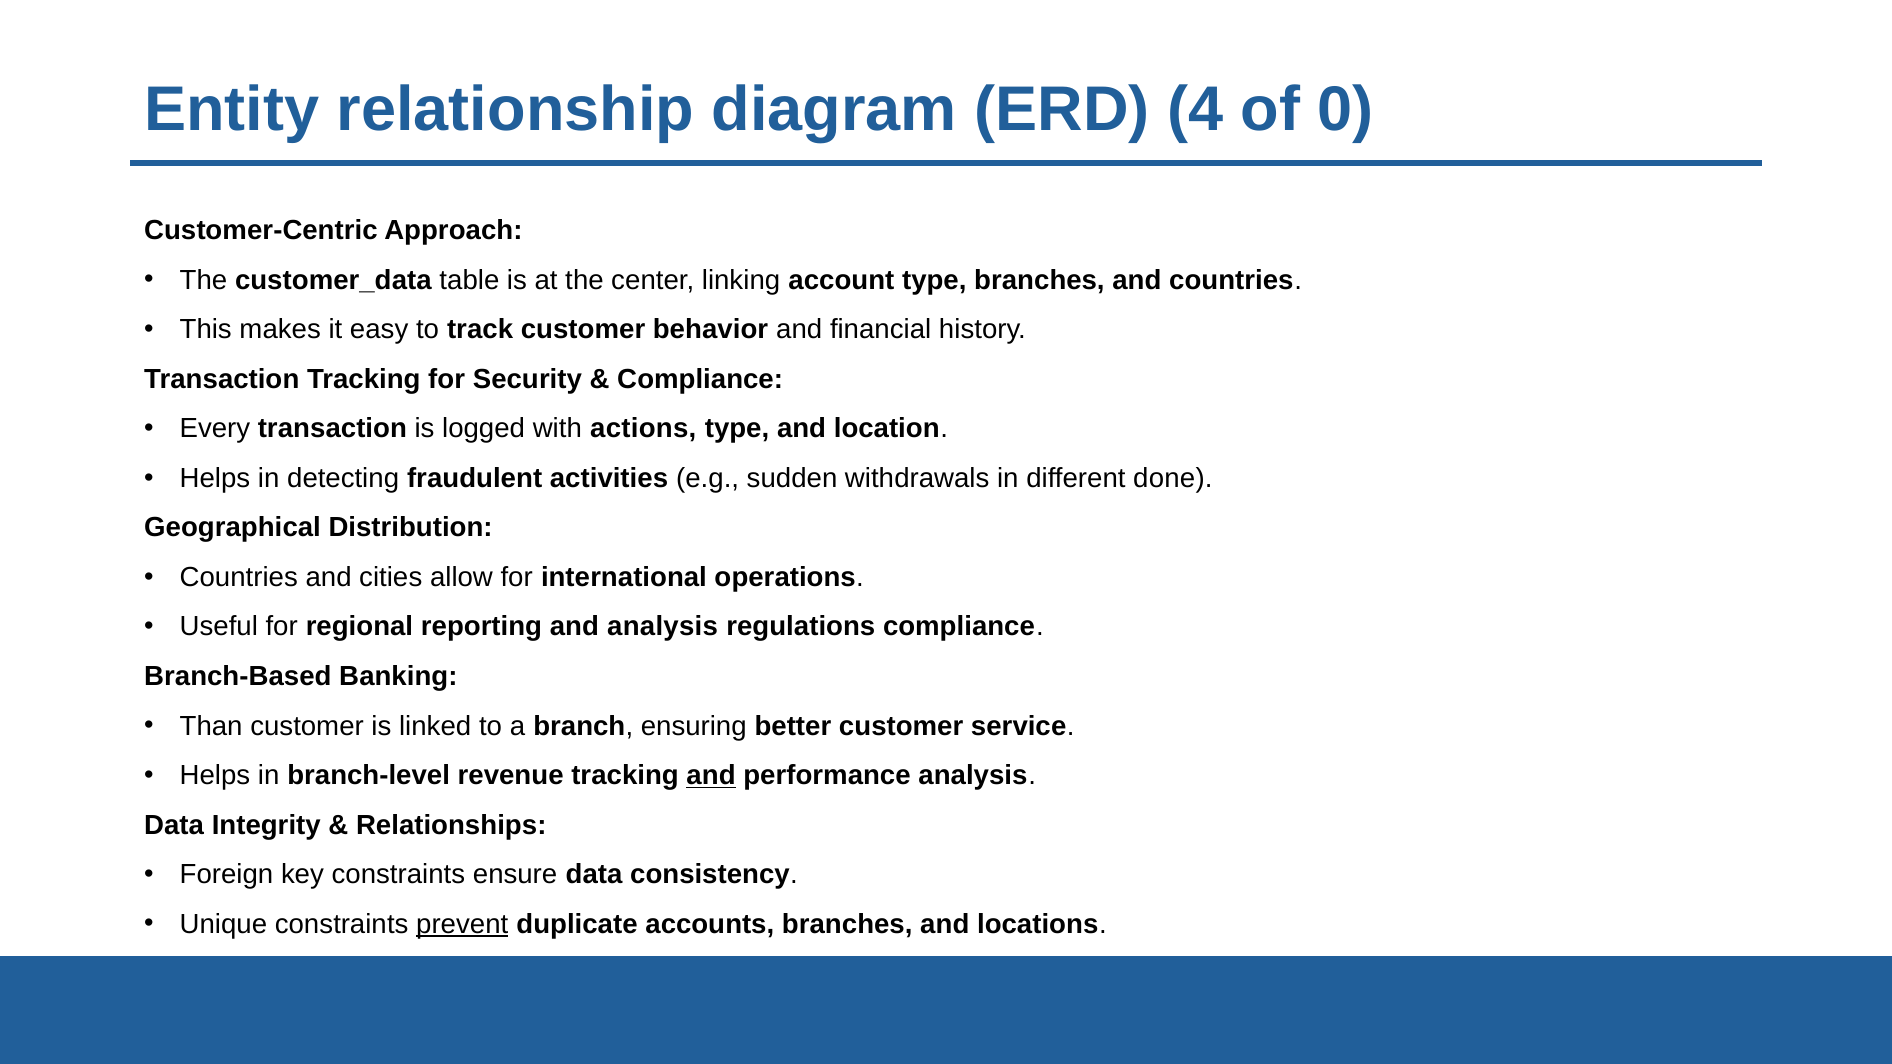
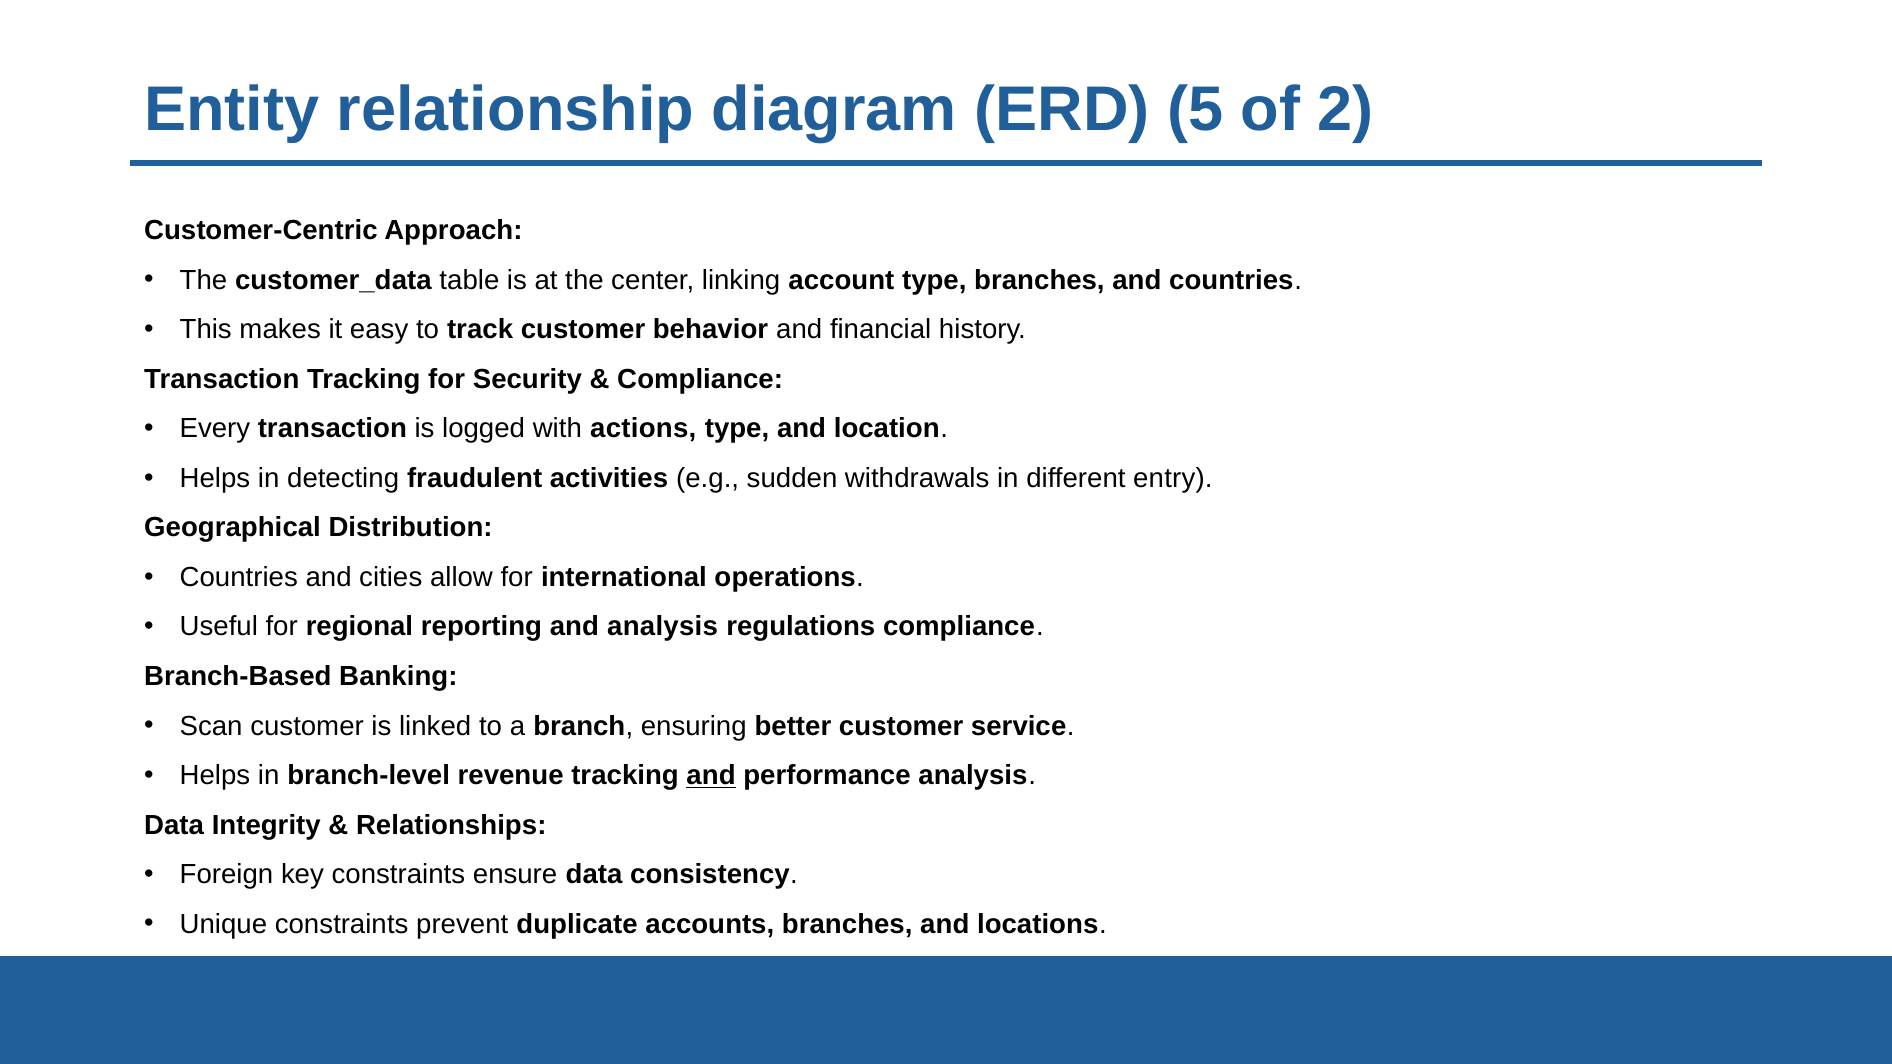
4: 4 -> 5 (1195, 109)
0: 0 -> 2 (1346, 109)
done: done -> entry (1173, 478)
Than: Than -> Scan (211, 726)
prevent underline: present -> none (462, 924)
